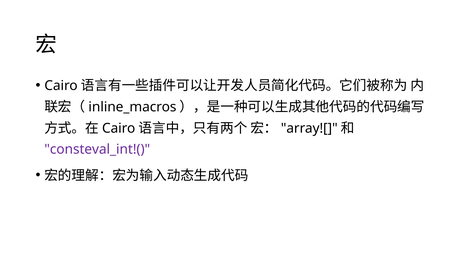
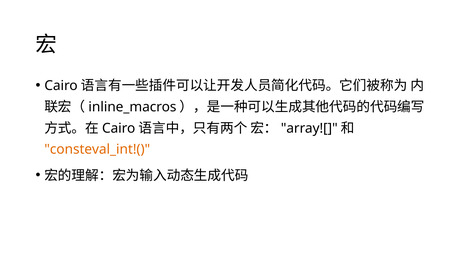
consteval_int!( colour: purple -> orange (97, 149)
